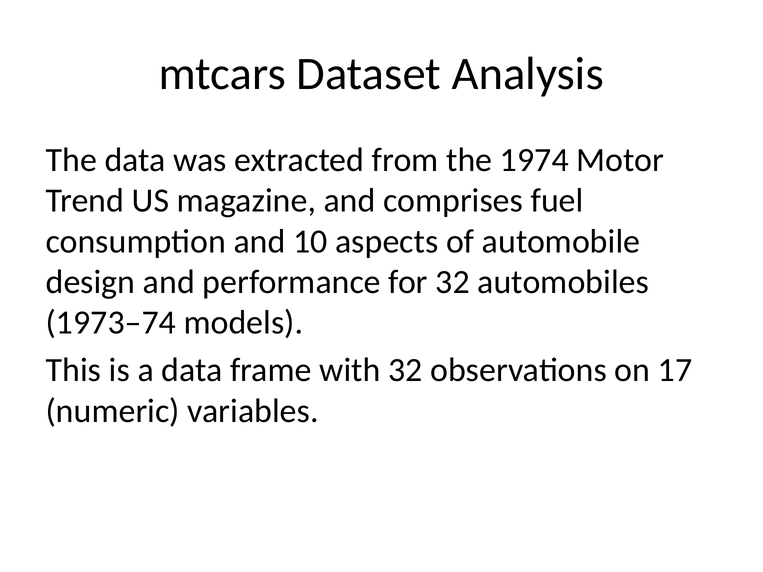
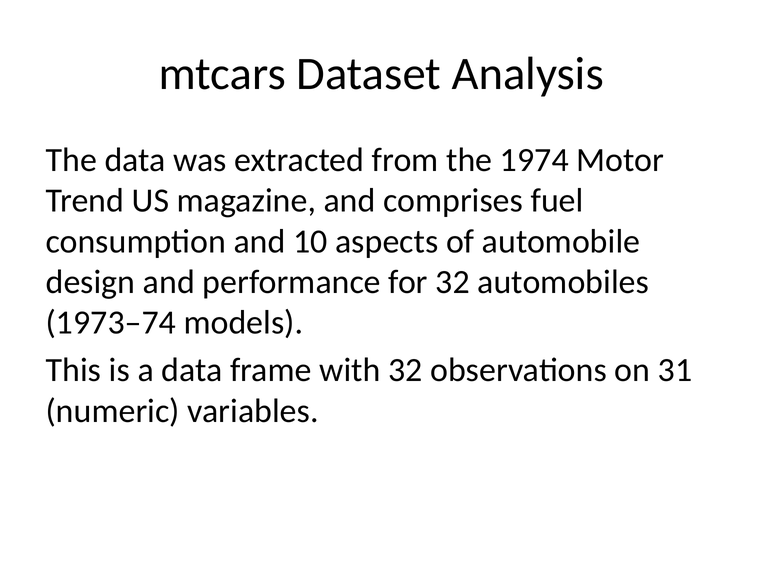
17: 17 -> 31 (675, 370)
